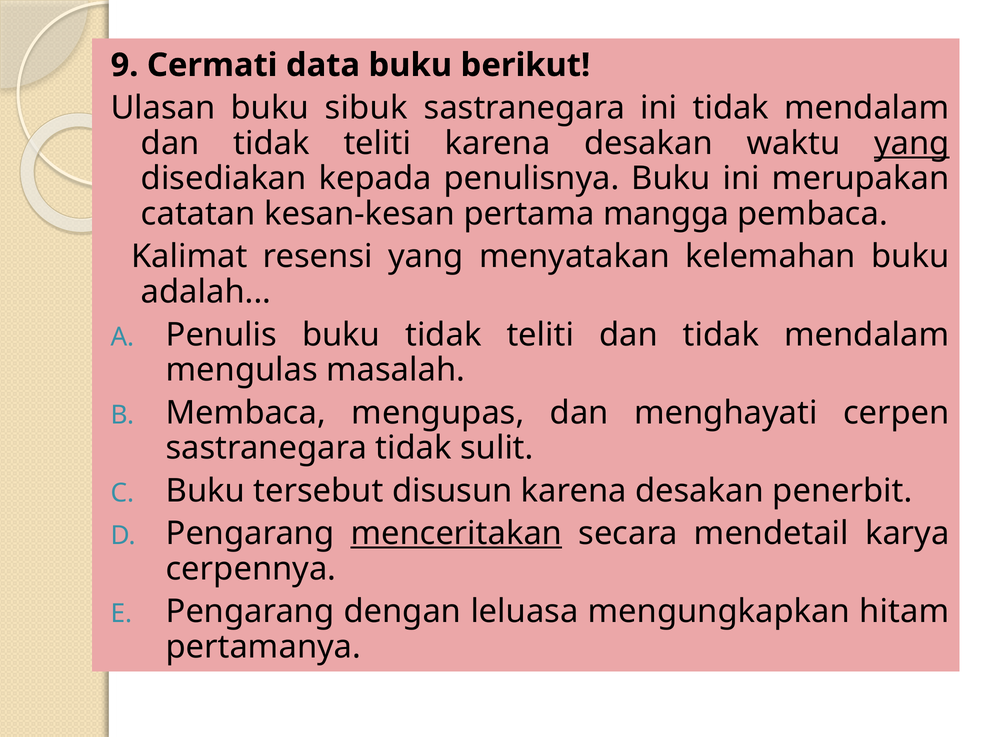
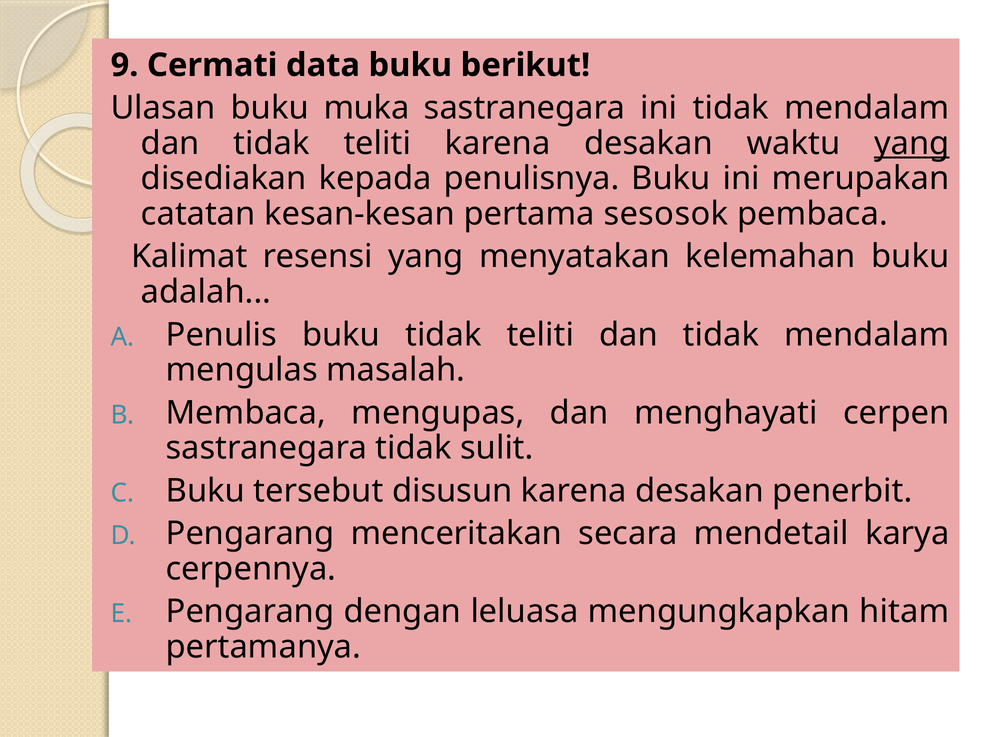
sibuk: sibuk -> muka (367, 108)
mangga: mangga -> sesosok (666, 214)
menceritakan underline: present -> none (456, 533)
